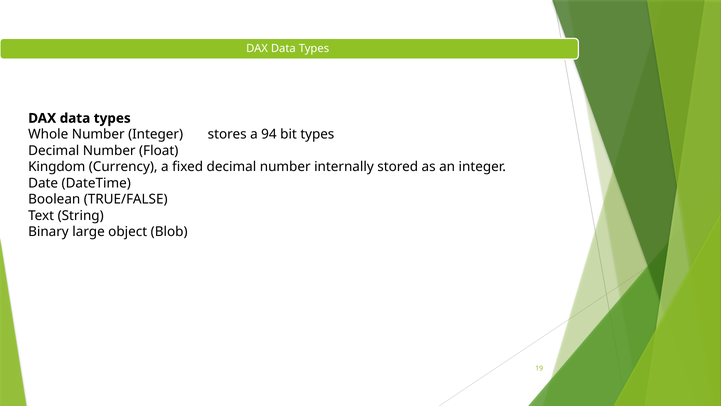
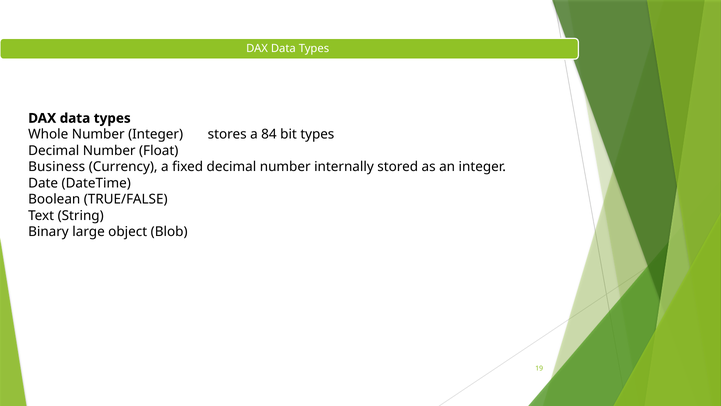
94: 94 -> 84 (269, 134)
Kingdom: Kingdom -> Business (57, 167)
